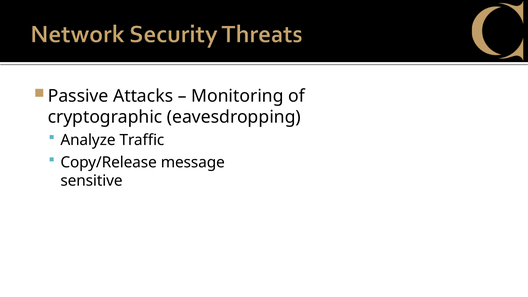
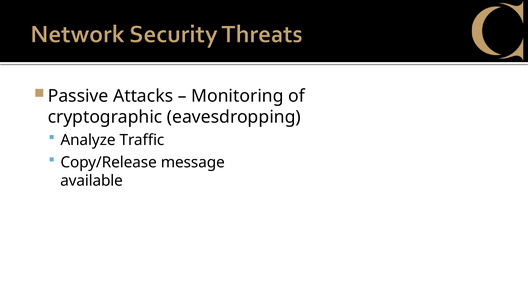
sensitive: sensitive -> available (92, 181)
